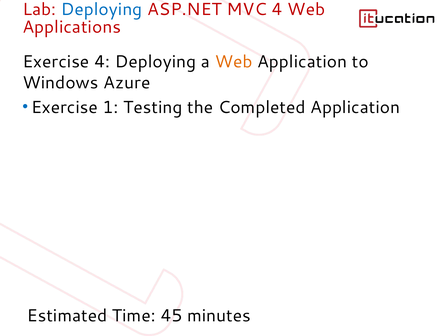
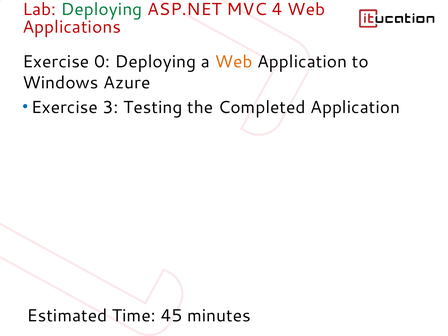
Deploying colour: blue -> green (102, 9)
Exercise 4: 4 -> 0 (102, 62)
1: 1 -> 3 (111, 107)
